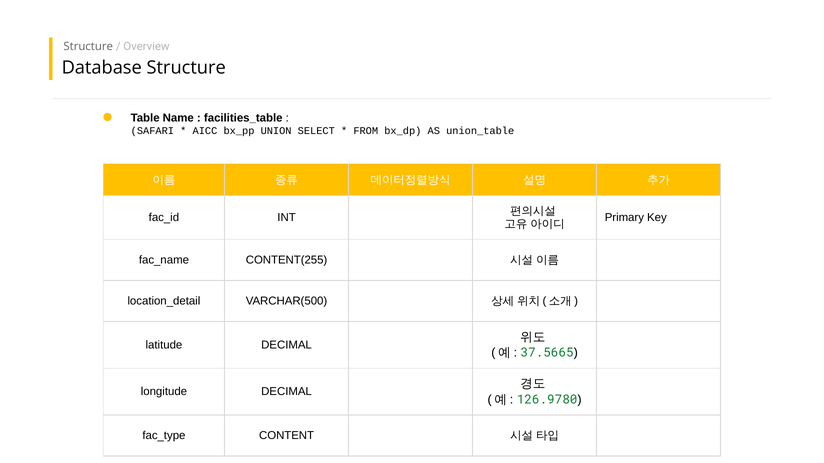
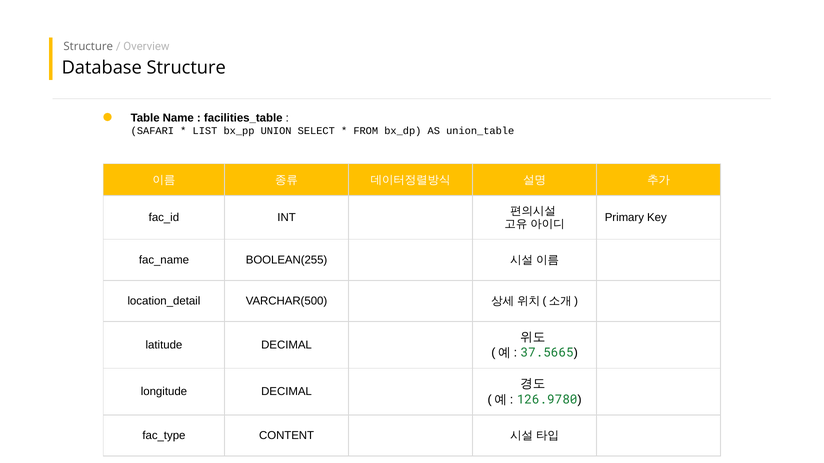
AICC: AICC -> LIST (205, 131)
CONTENT(255: CONTENT(255 -> BOOLEAN(255 (287, 260)
